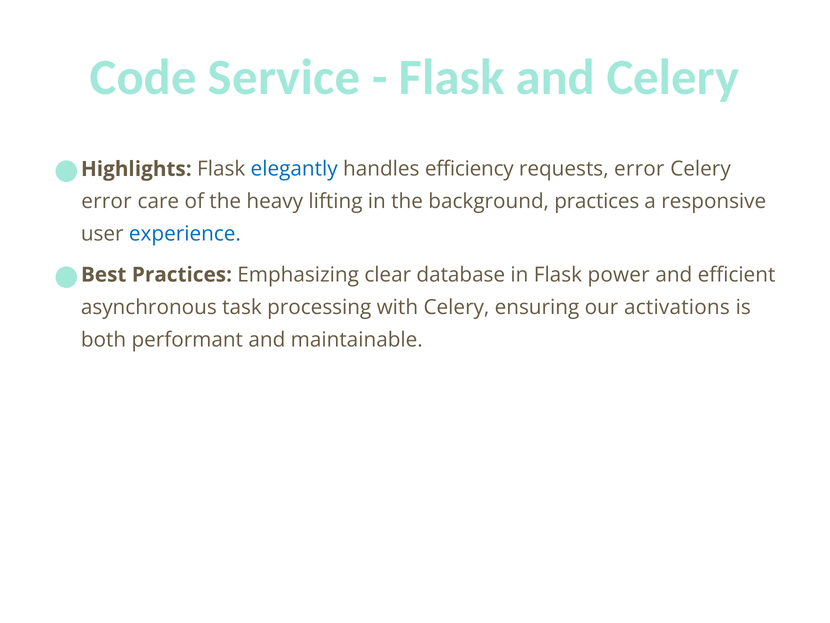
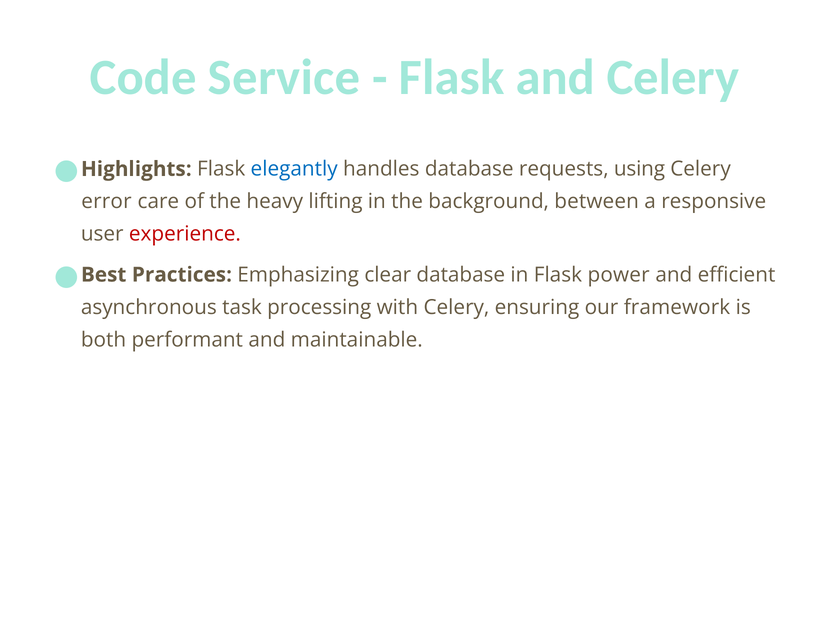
handles efficiency: efficiency -> database (469, 169)
requests error: error -> using (639, 169)
background practices: practices -> between (597, 201)
experience colour: blue -> red (185, 234)
activations: activations -> framework (677, 307)
